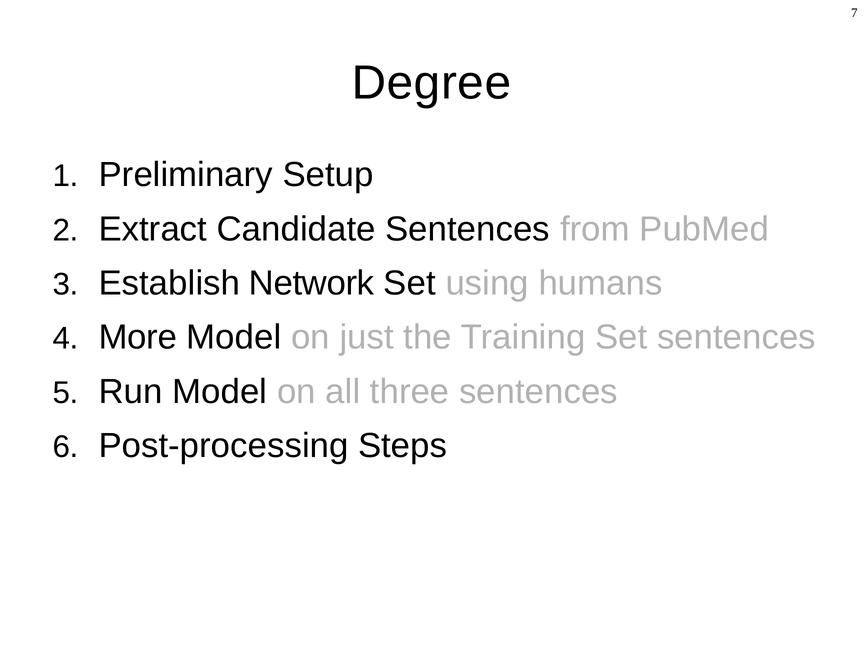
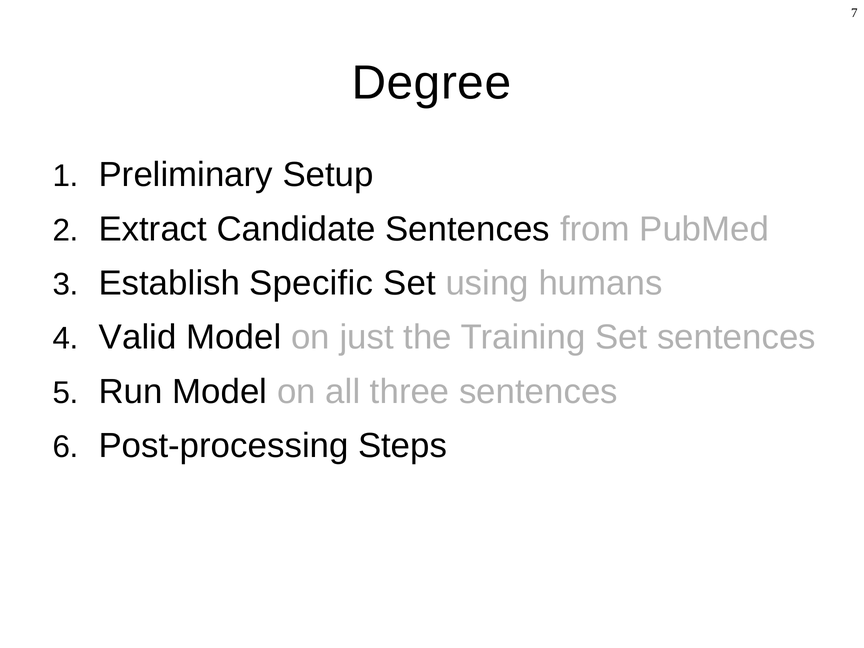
Network: Network -> Specific (311, 283)
More: More -> Valid (138, 337)
